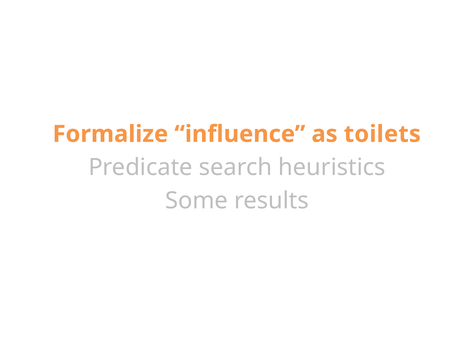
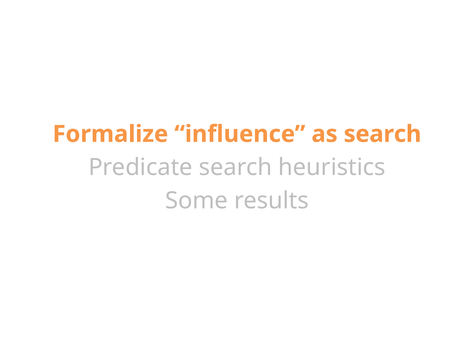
as toilets: toilets -> search (383, 134)
